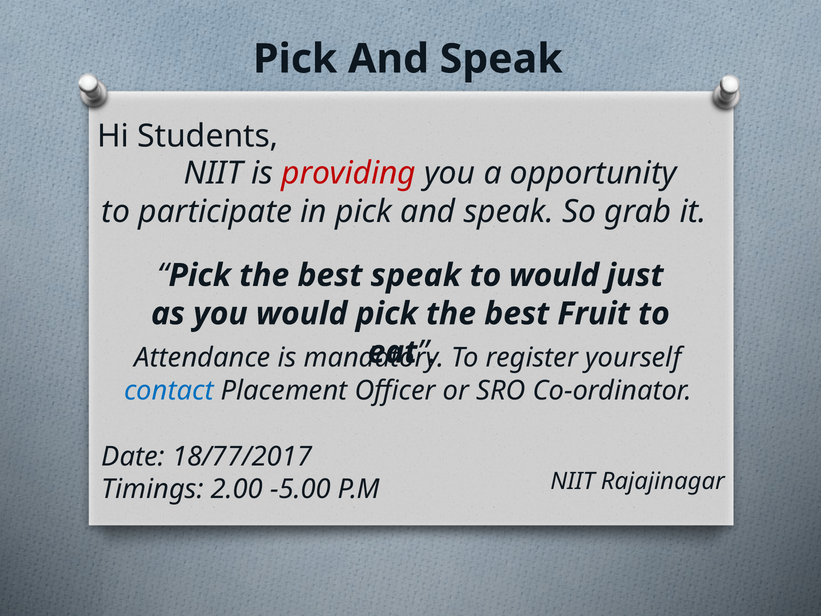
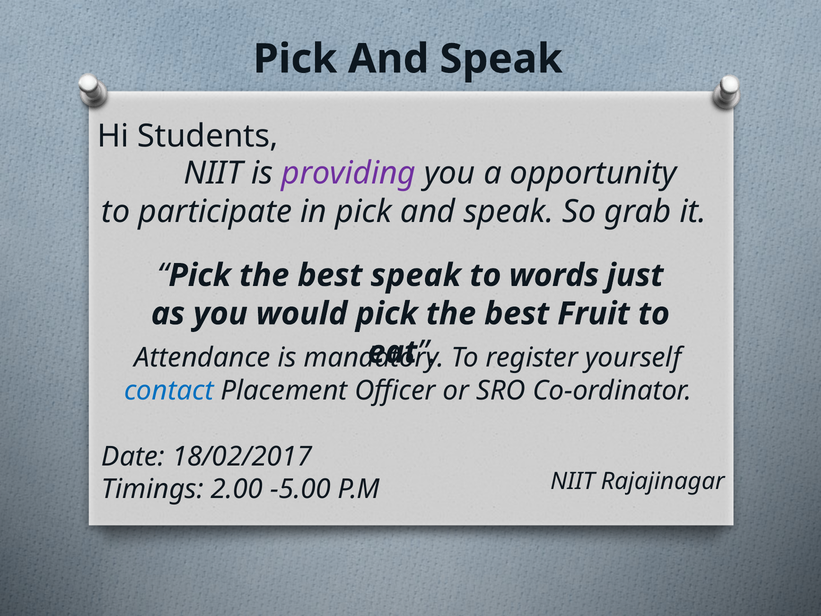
providing colour: red -> purple (349, 173)
to would: would -> words (554, 275)
18/77/2017: 18/77/2017 -> 18/02/2017 (242, 456)
